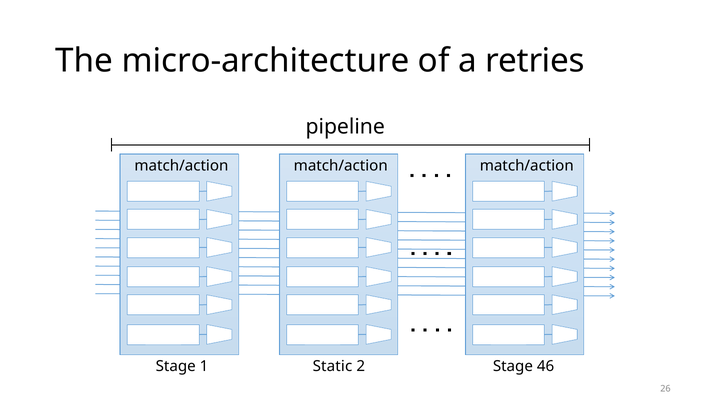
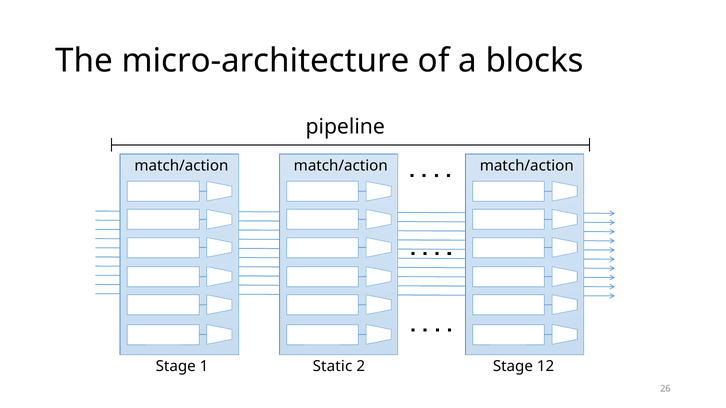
retries: retries -> blocks (535, 61)
46: 46 -> 12 (546, 366)
